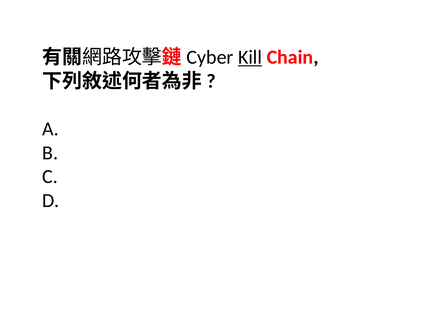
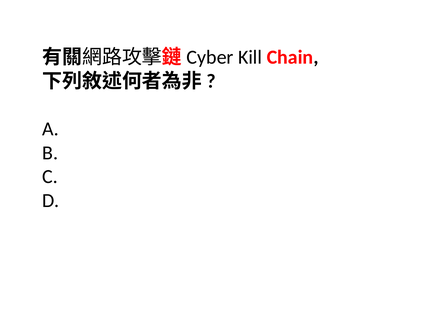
Kill underline: present -> none (250, 57)
